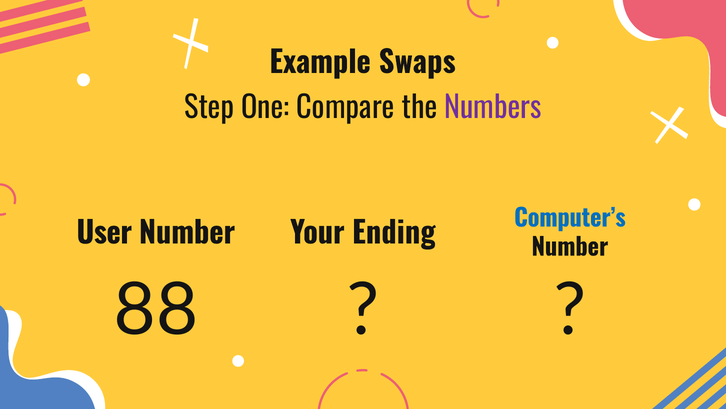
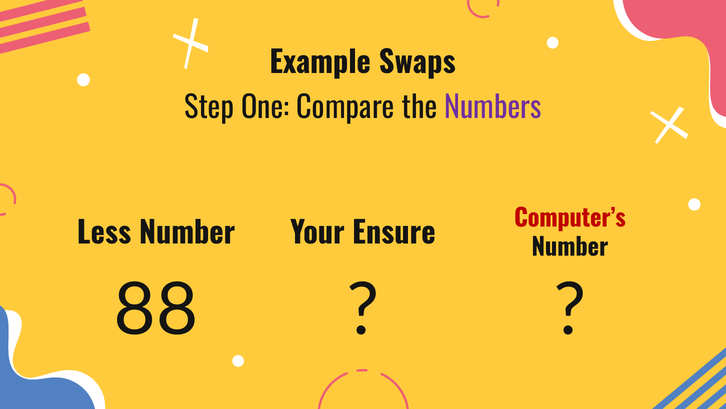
Computer’s colour: blue -> red (570, 218)
User: User -> Less (104, 233)
Ending: Ending -> Ensure (394, 233)
